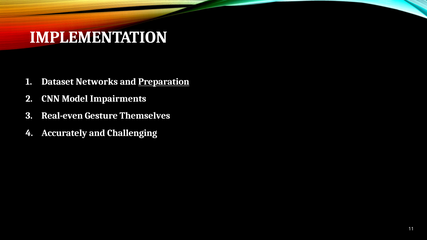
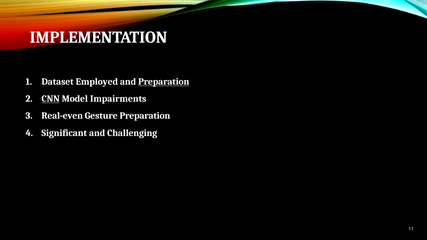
Networks: Networks -> Employed (97, 82)
CNN underline: none -> present (51, 99)
Gesture Themselves: Themselves -> Preparation (145, 116)
Accurately: Accurately -> Significant (64, 133)
